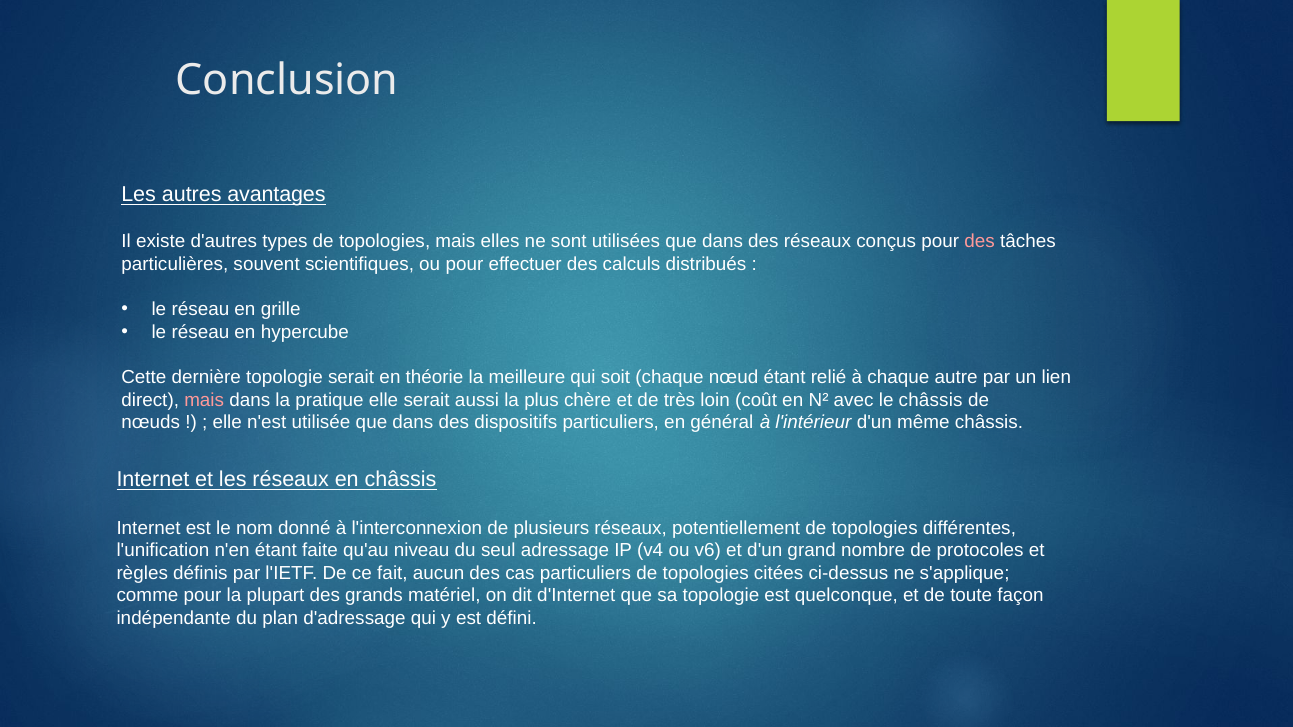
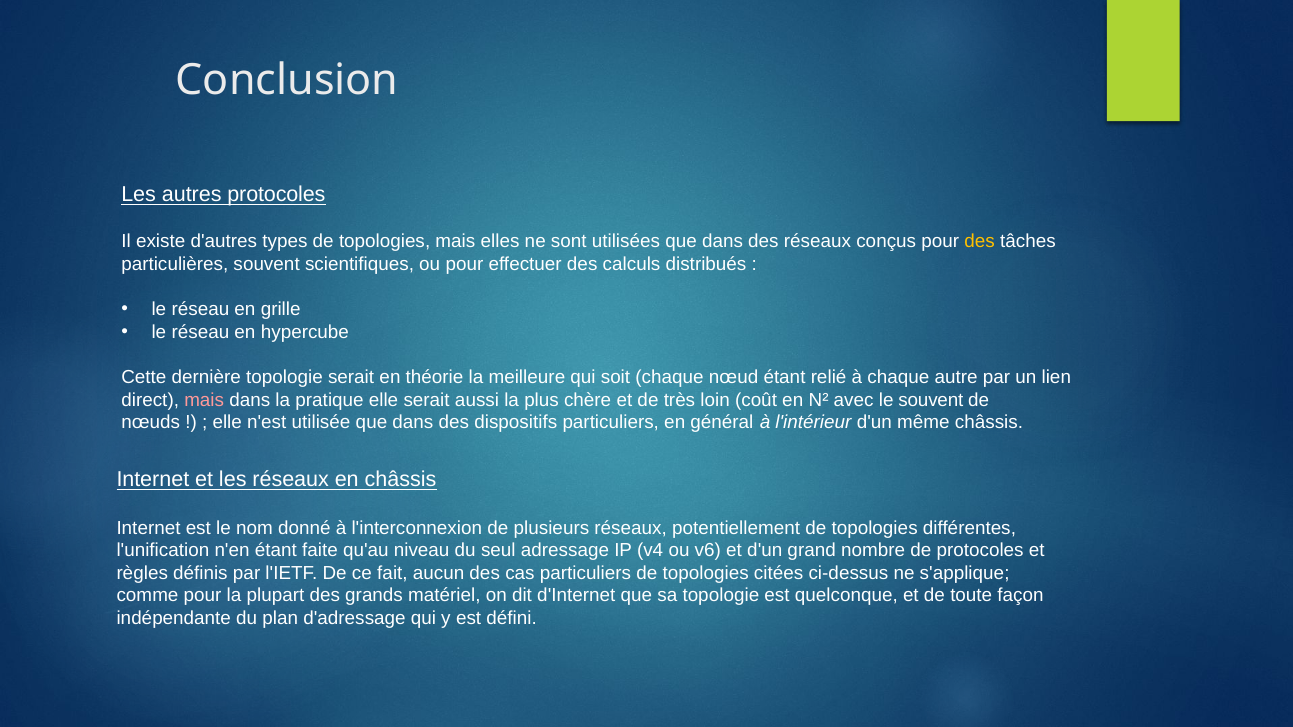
autres avantages: avantages -> protocoles (276, 195)
des colour: pink -> yellow (980, 241)
le châssis: châssis -> souvent (931, 400)
